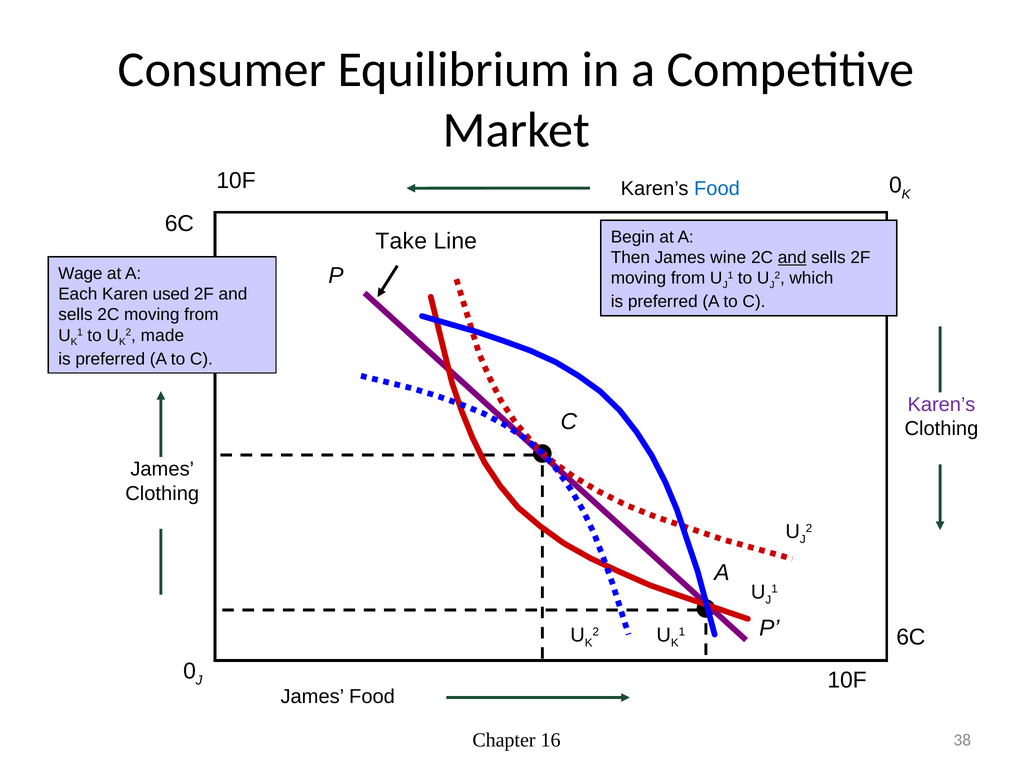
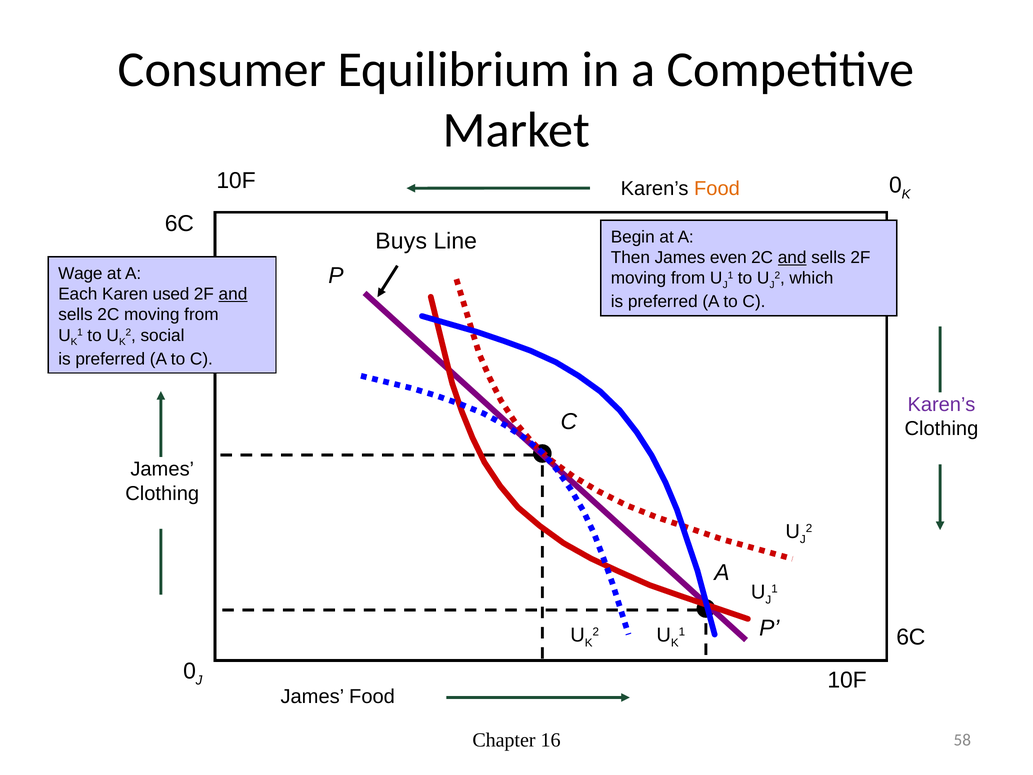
Food colour: blue -> orange (717, 188)
Take: Take -> Buys (401, 241)
wine: wine -> even (728, 257)
and underline: none -> present (233, 294)
made: made -> social (163, 335)
38: 38 -> 58 (962, 740)
